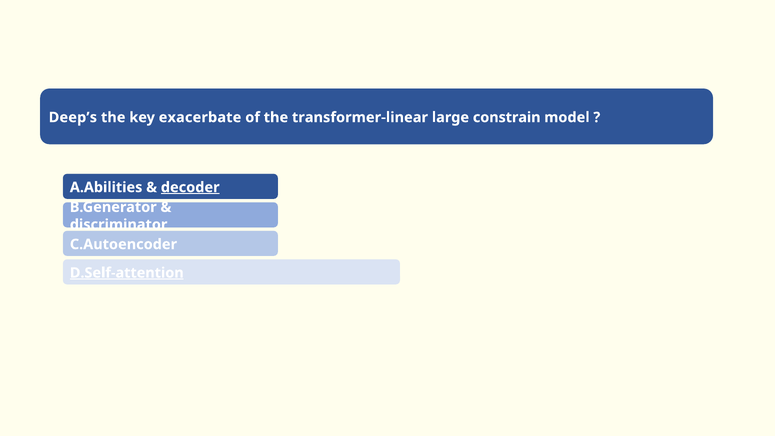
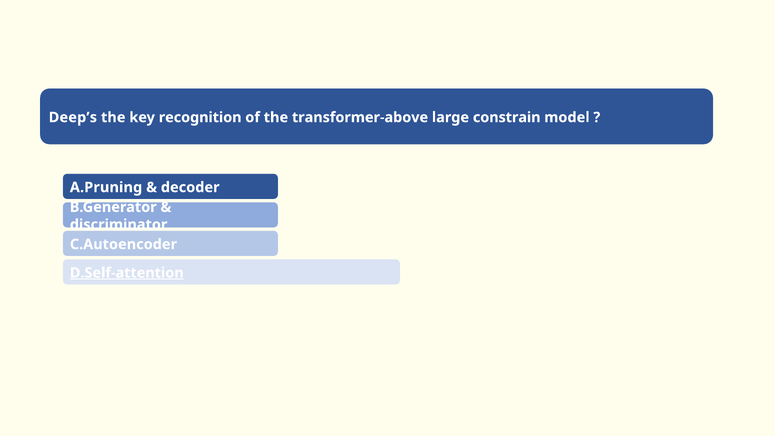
exacerbate: exacerbate -> recognition (200, 117)
transformer-linear: transformer-linear -> transformer-above (360, 117)
A.Abilities: A.Abilities -> A.Pruning (106, 187)
decoder underline: present -> none (190, 187)
